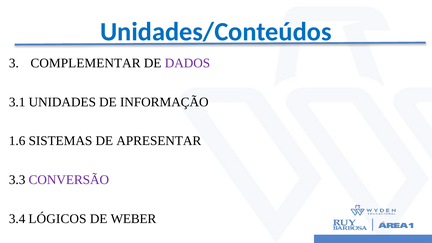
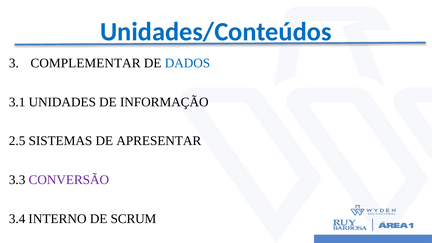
DADOS colour: purple -> blue (187, 63)
1.6: 1.6 -> 2.5 (17, 141)
LÓGICOS: LÓGICOS -> INTERNO (57, 219)
WEBER: WEBER -> SCRUM (133, 219)
